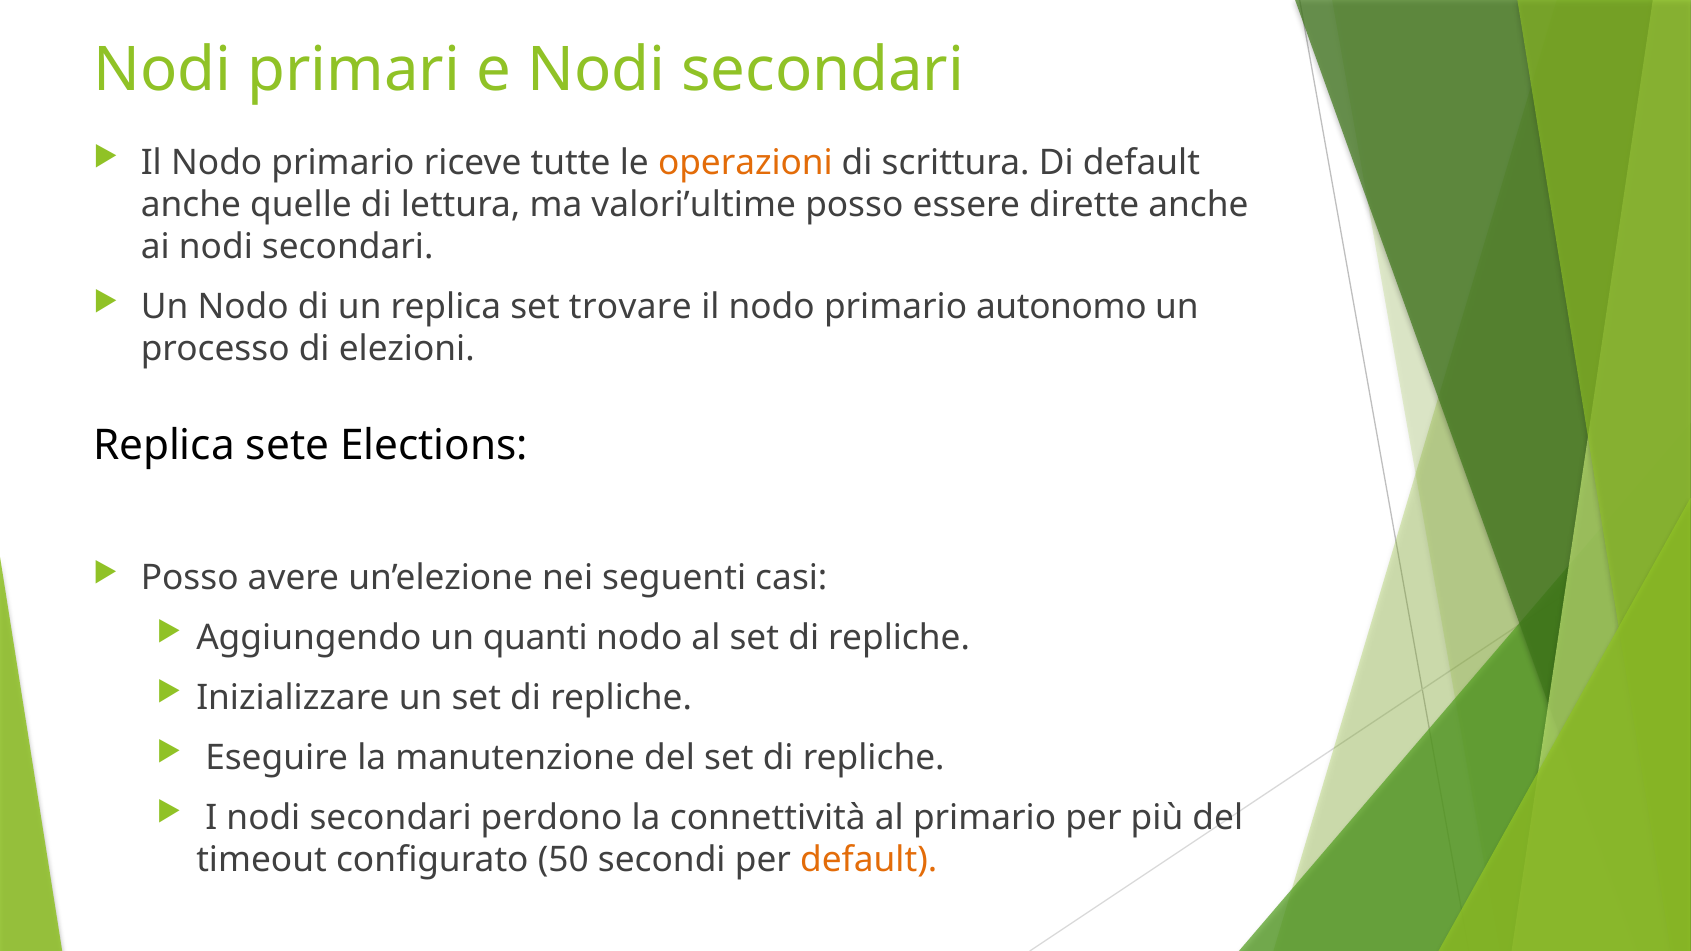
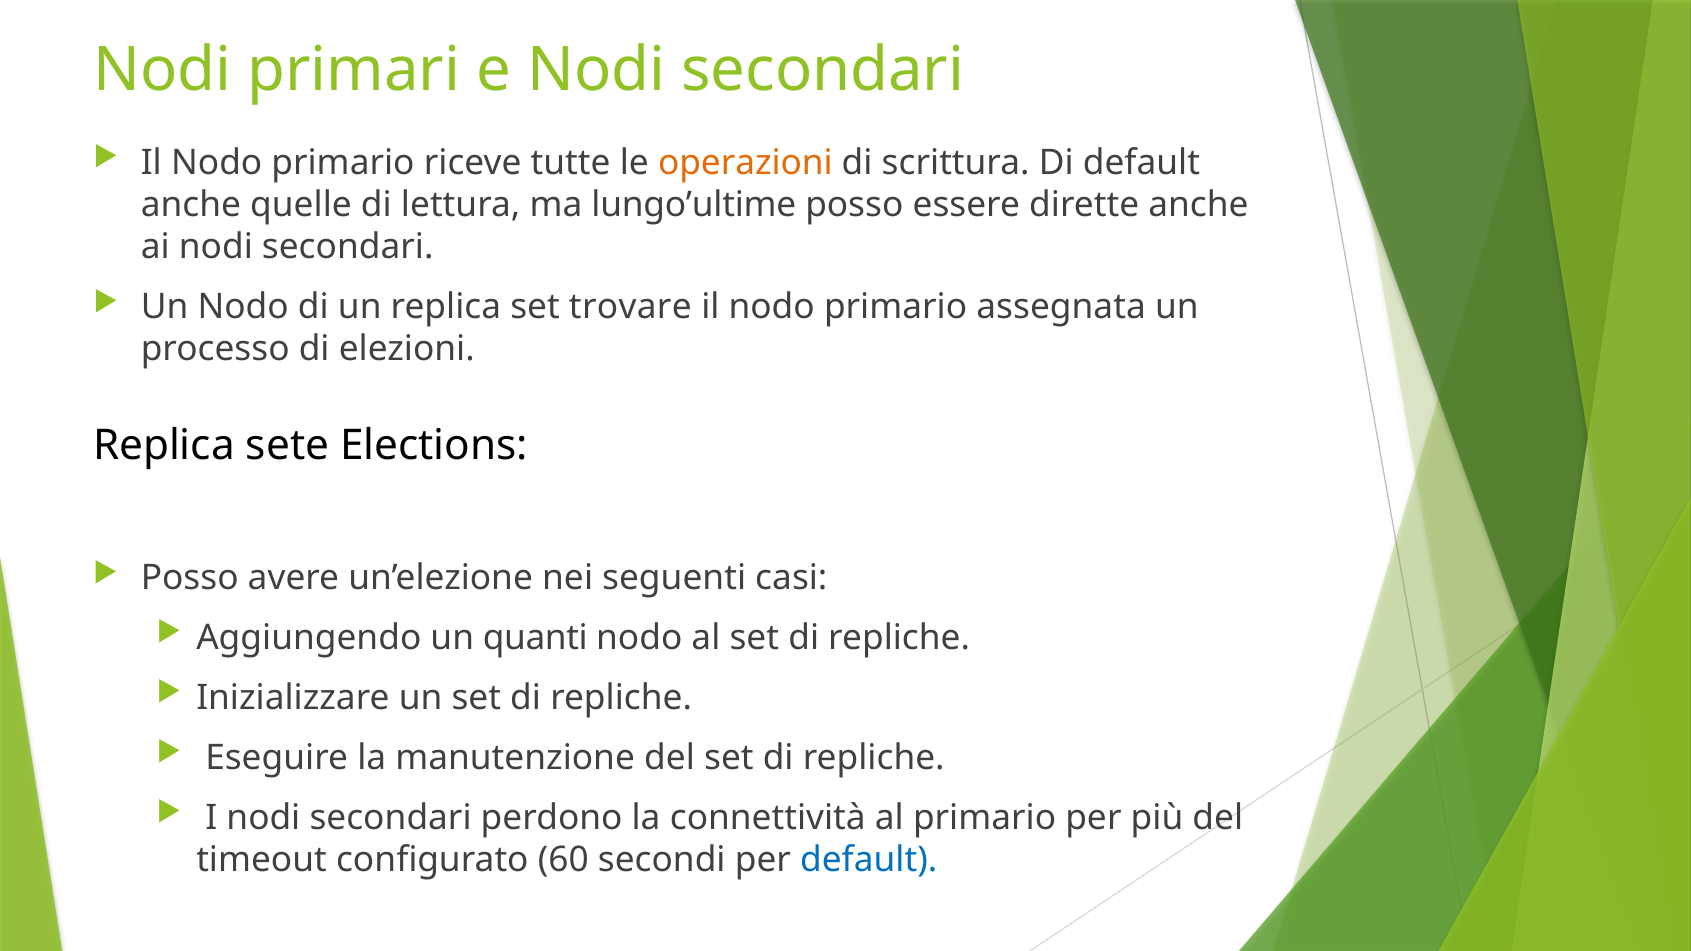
valori’ultime: valori’ultime -> lungo’ultime (694, 205)
autonomo: autonomo -> assegnata (1061, 307)
50: 50 -> 60 (563, 860)
default colour: orange -> blue (869, 860)
